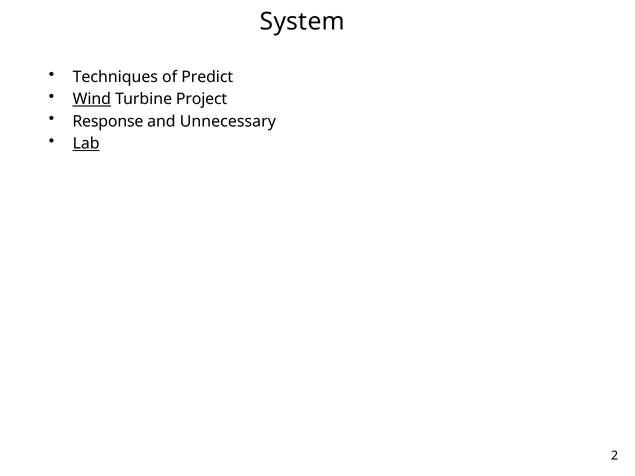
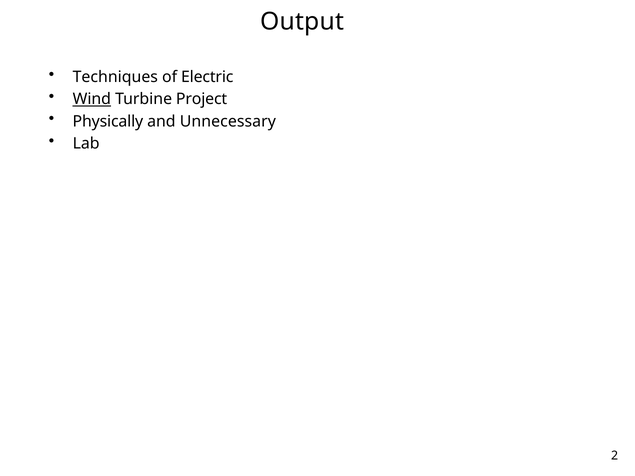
System: System -> Output (302, 22)
Predict: Predict -> Electric (207, 77)
Response: Response -> Physically (108, 121)
Lab underline: present -> none (86, 144)
